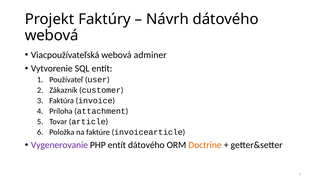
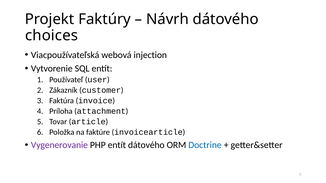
webová: webová -> choices (52, 35)
adminer: adminer -> injection (150, 55)
Doctrine colour: orange -> blue (205, 145)
